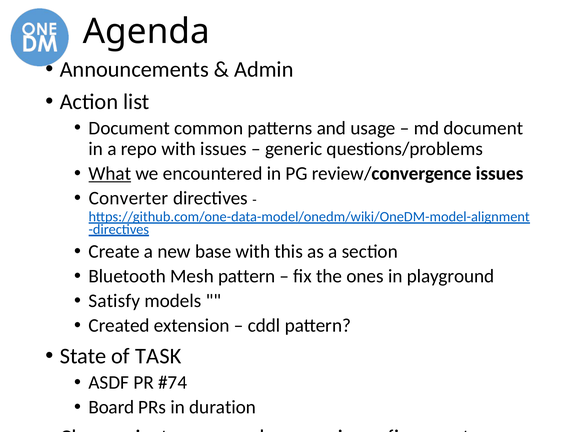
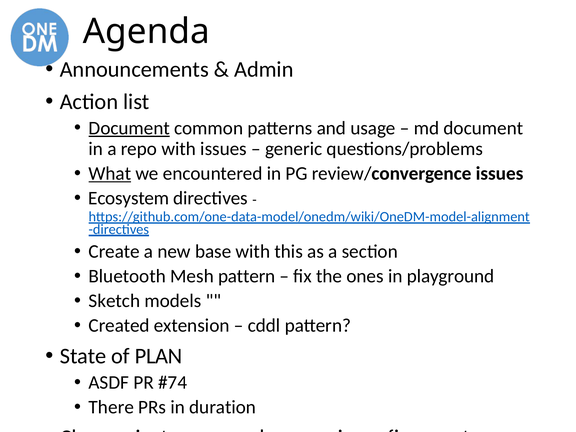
Document underline: none -> present (129, 128)
Converter: Converter -> Ecosystem (129, 198)
Satisfy: Satisfy -> Sketch (114, 301)
TASK: TASK -> PLAN (159, 356)
Board: Board -> There (111, 407)
